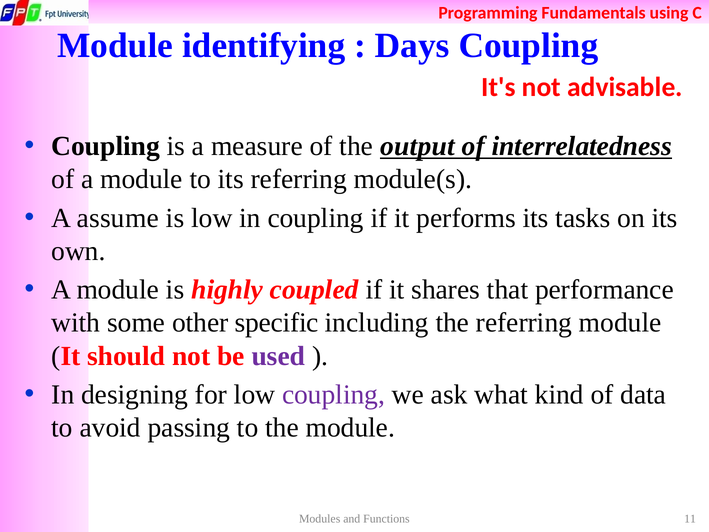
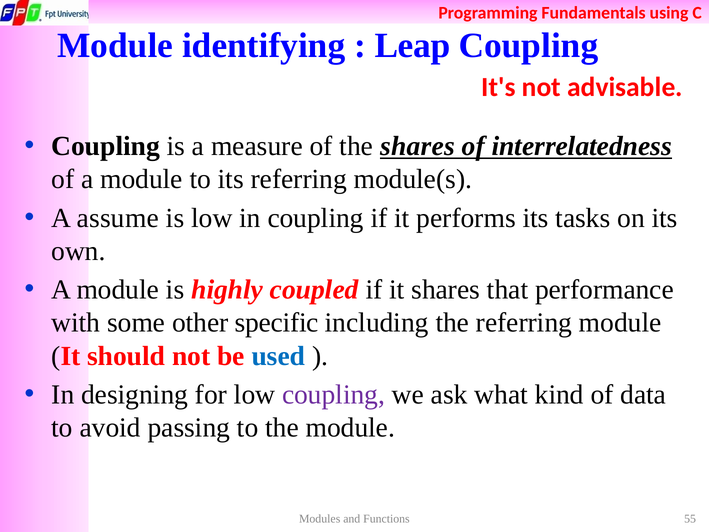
Days: Days -> Leap (412, 46)
the output: output -> shares (417, 146)
used colour: purple -> blue (278, 356)
11: 11 -> 55 (690, 518)
